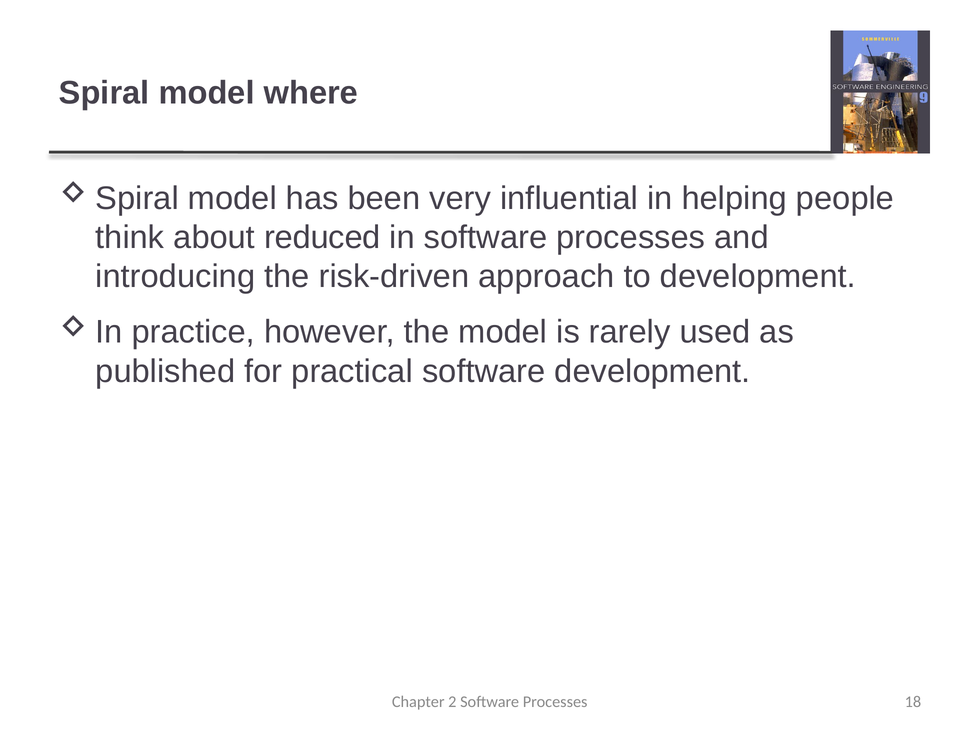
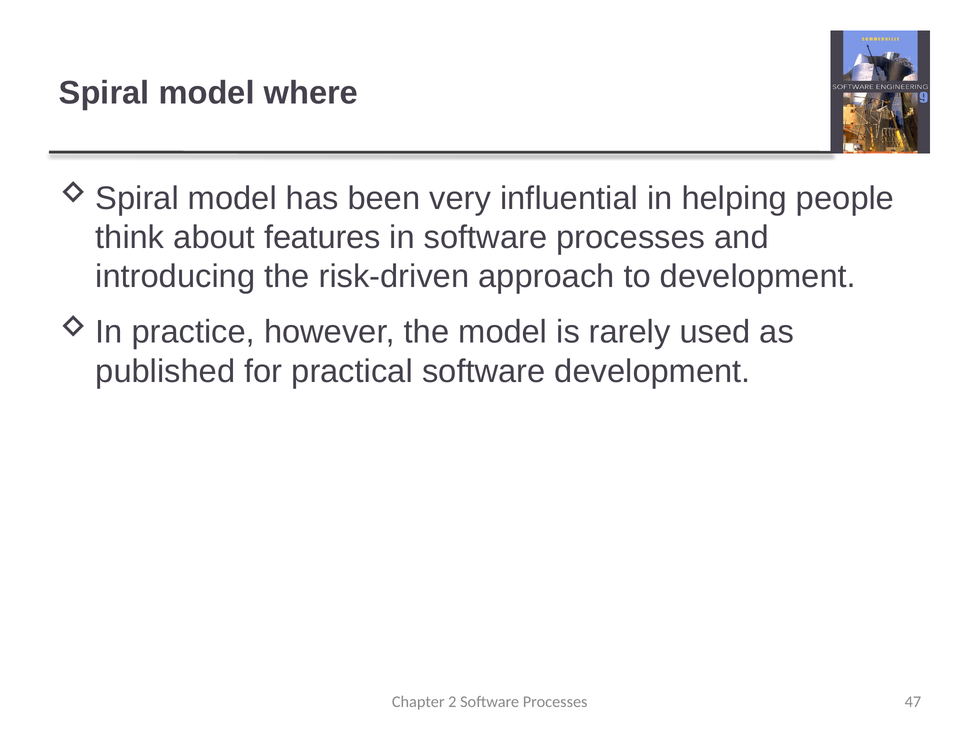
reduced: reduced -> features (322, 237)
18: 18 -> 47 (913, 702)
